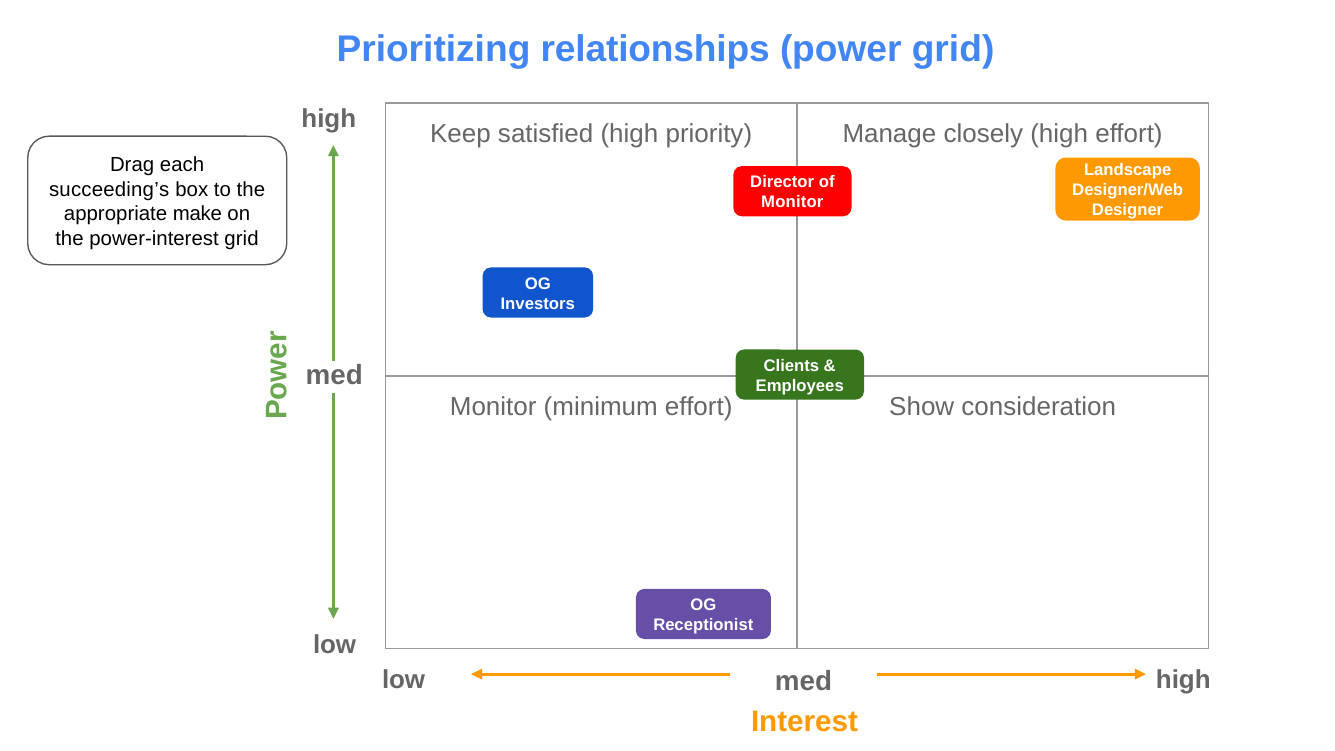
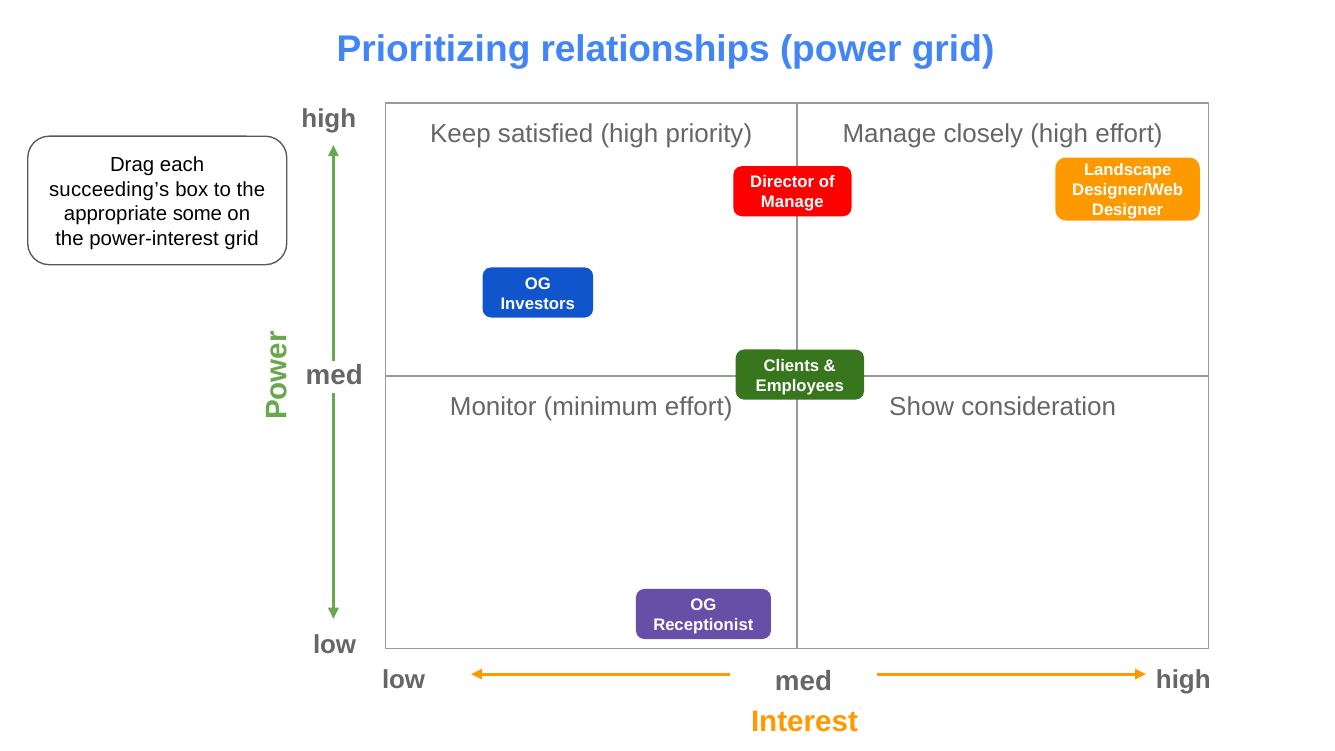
Monitor: Monitor -> Manage (792, 202)
make: make -> some (197, 214)
